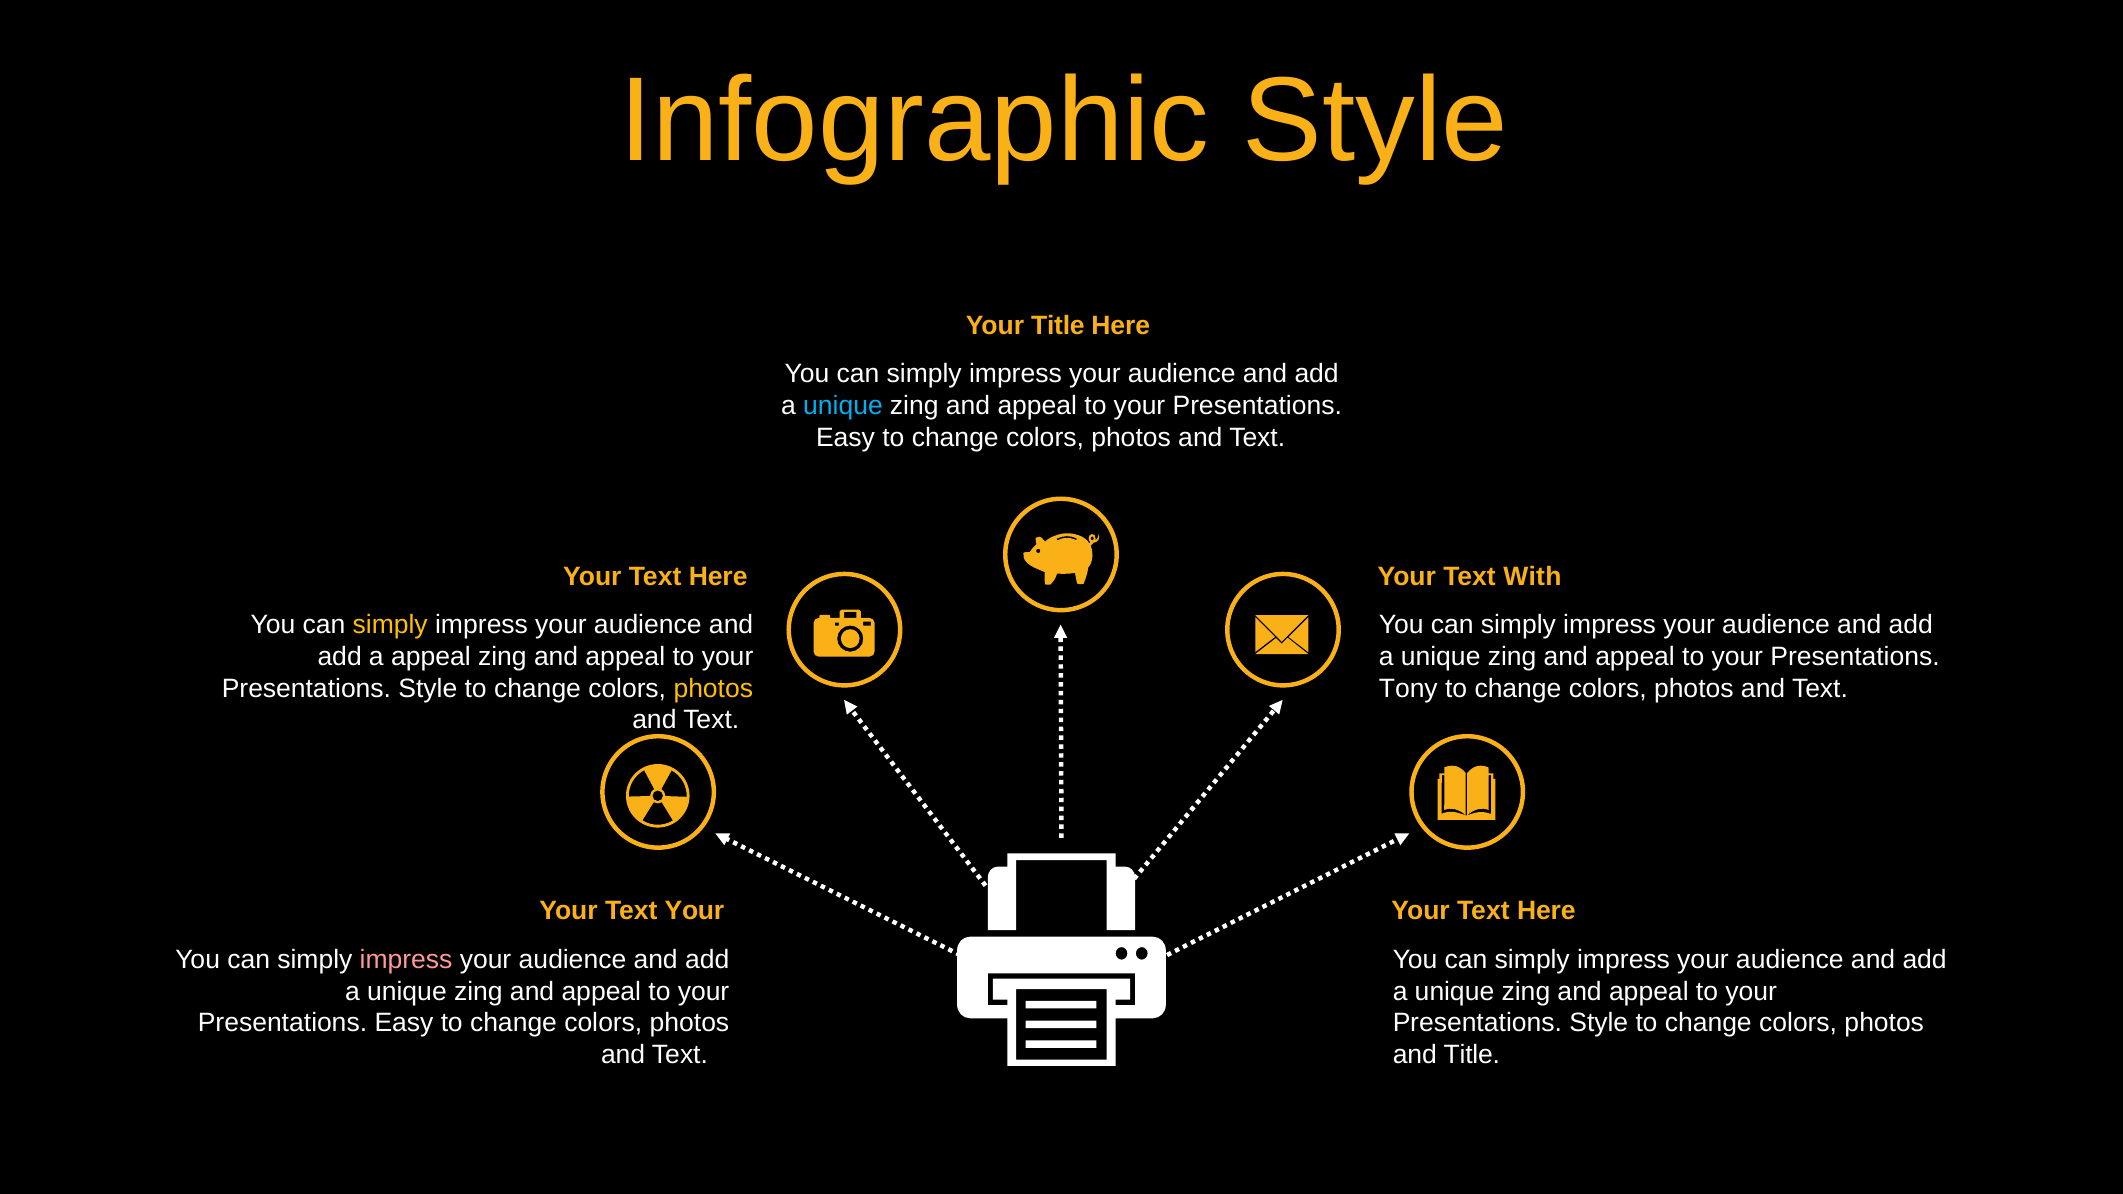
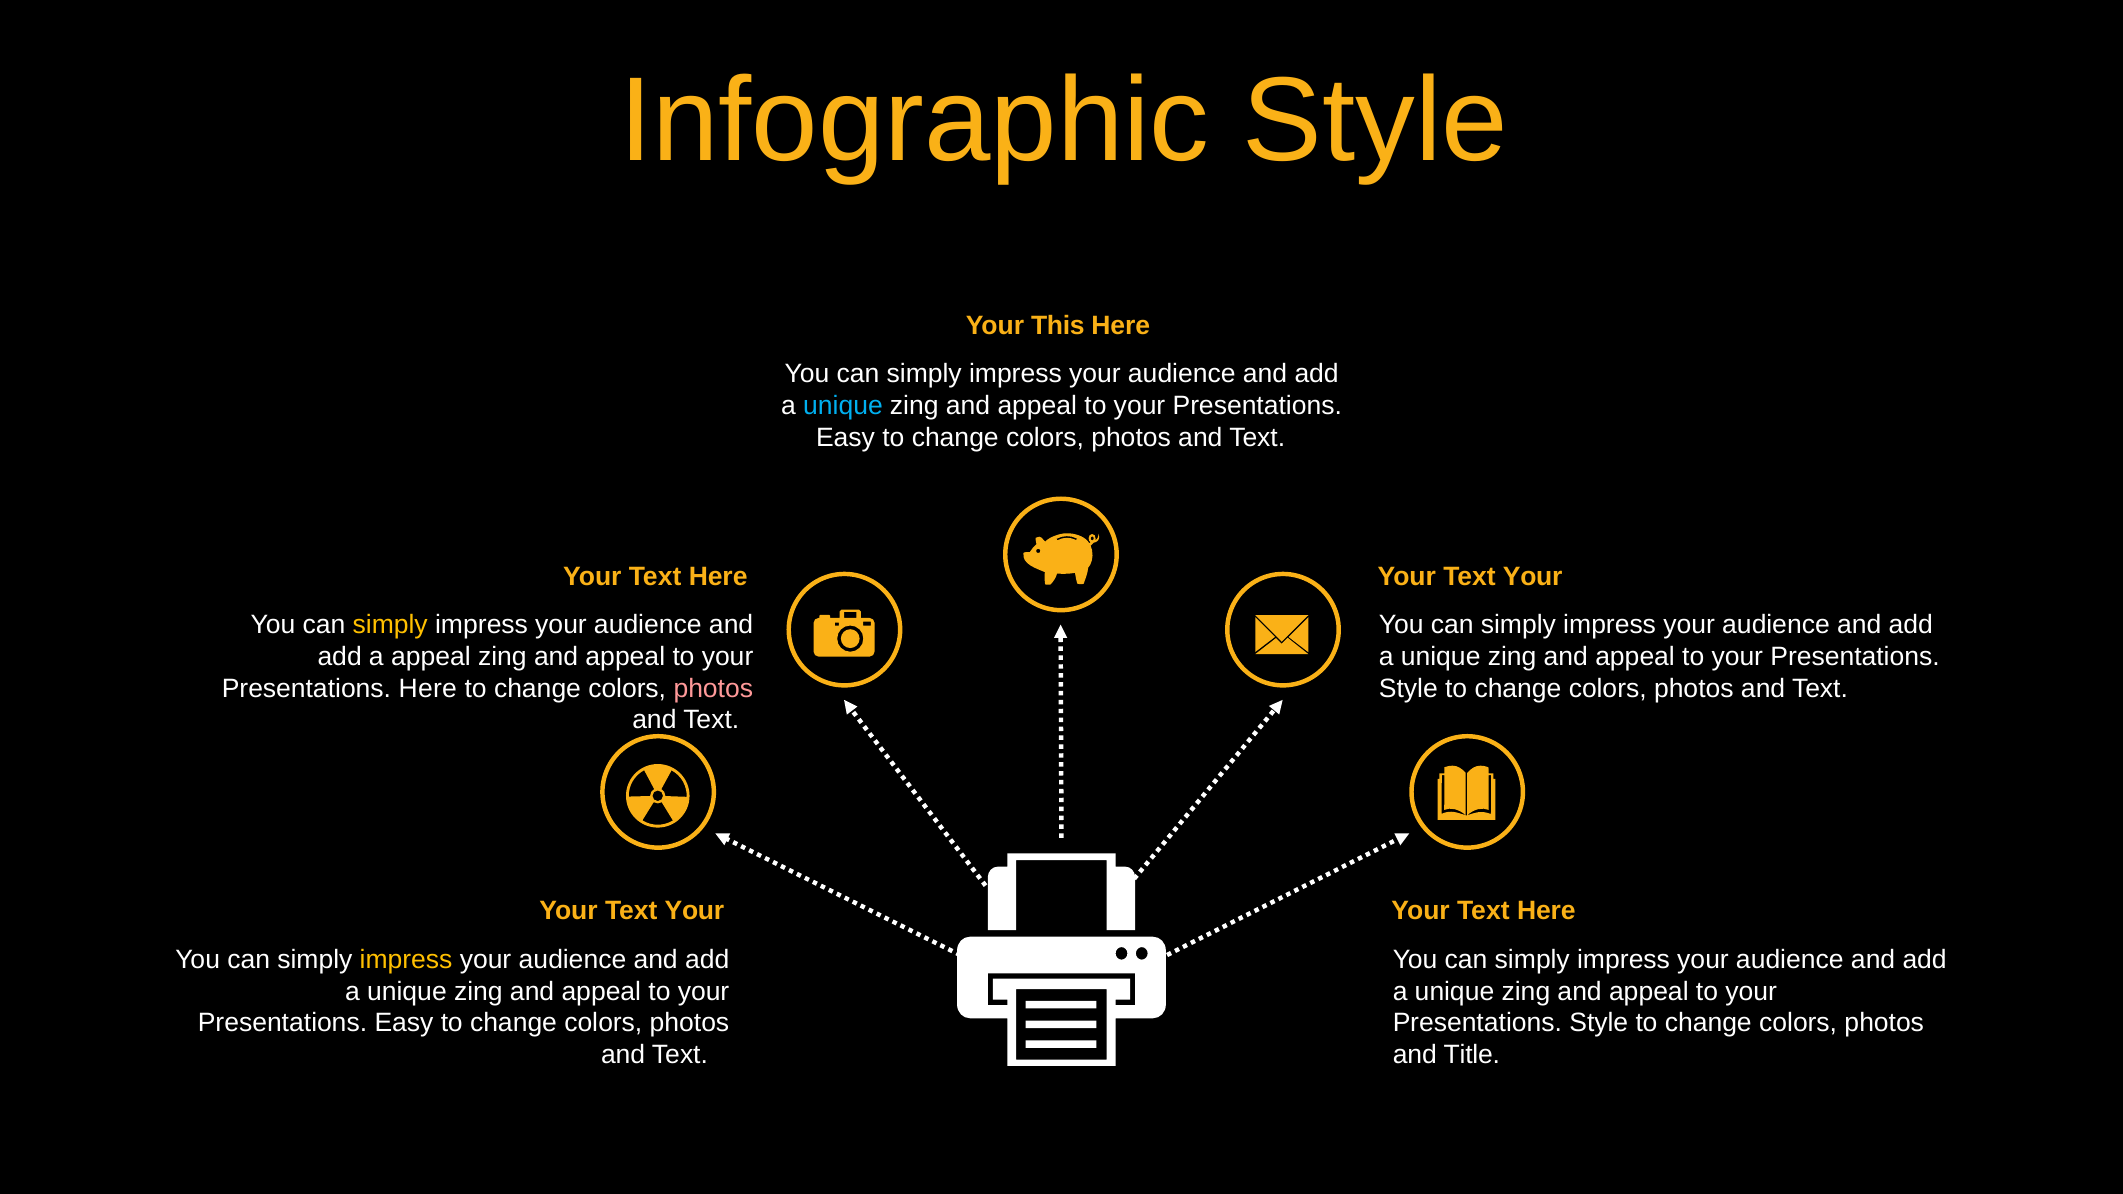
Your Title: Title -> This (1058, 325)
With: With -> Your (1533, 576)
Style: Style -> Here (428, 688)
photos colour: yellow -> pink (713, 688)
Tony: Tony -> Style (1408, 688)
impress colour: pink -> yellow (406, 960)
